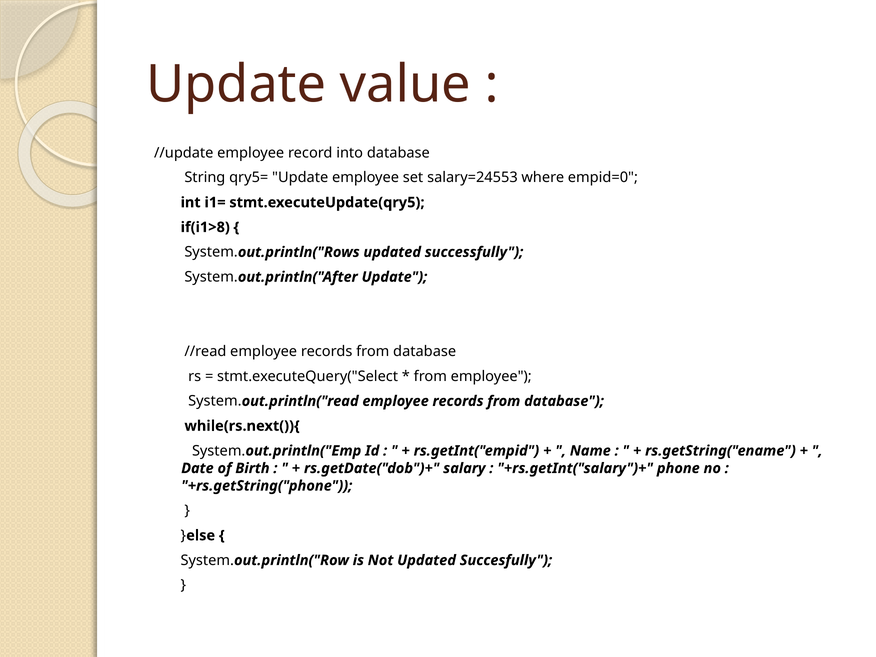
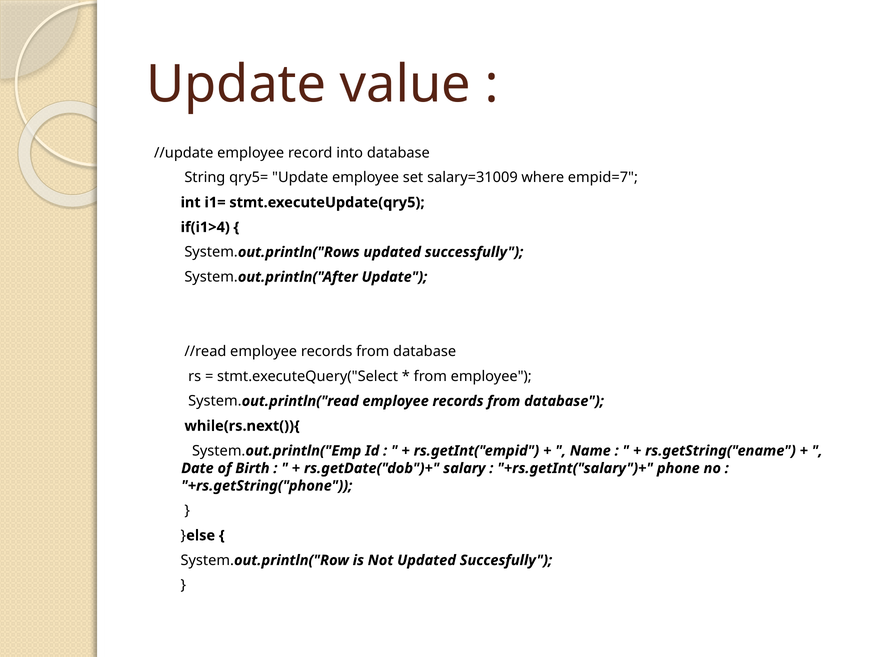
salary=24553: salary=24553 -> salary=31009 (472, 178)
empid=0: empid=0 -> empid=7 (603, 178)
if(i1>8: if(i1>8 -> if(i1>4 (205, 227)
